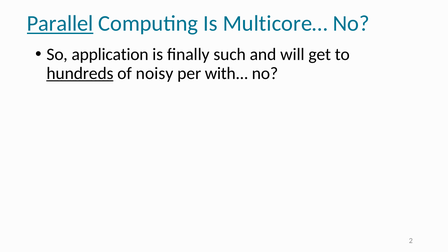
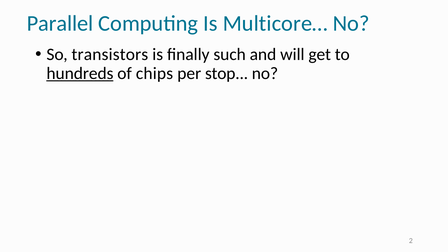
Parallel underline: present -> none (60, 24)
application: application -> transistors (110, 55)
noisy: noisy -> chips (154, 73)
with: with -> stop (227, 73)
